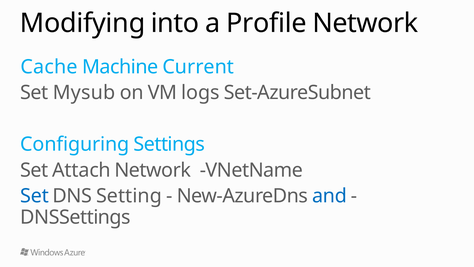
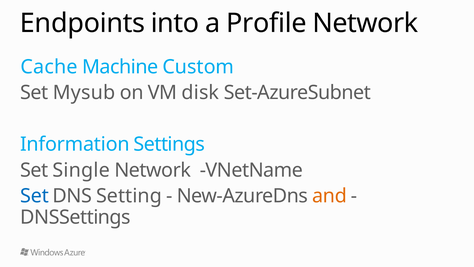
Modifying: Modifying -> Endpoints (83, 23)
Current: Current -> Custom (198, 67)
logs: logs -> disk (200, 93)
Configuring: Configuring -> Information (75, 144)
Attach: Attach -> Single (81, 170)
and colour: blue -> orange (330, 196)
